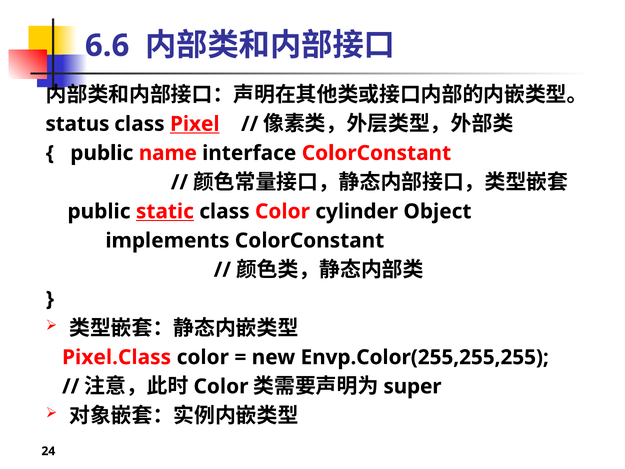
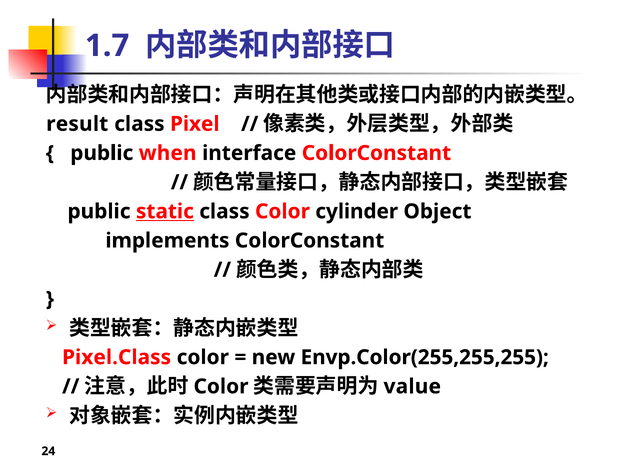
6.6: 6.6 -> 1.7 (107, 46)
status: status -> result (77, 124)
Pixel underline: present -> none (195, 124)
name: name -> when (168, 153)
super: super -> value (412, 386)
